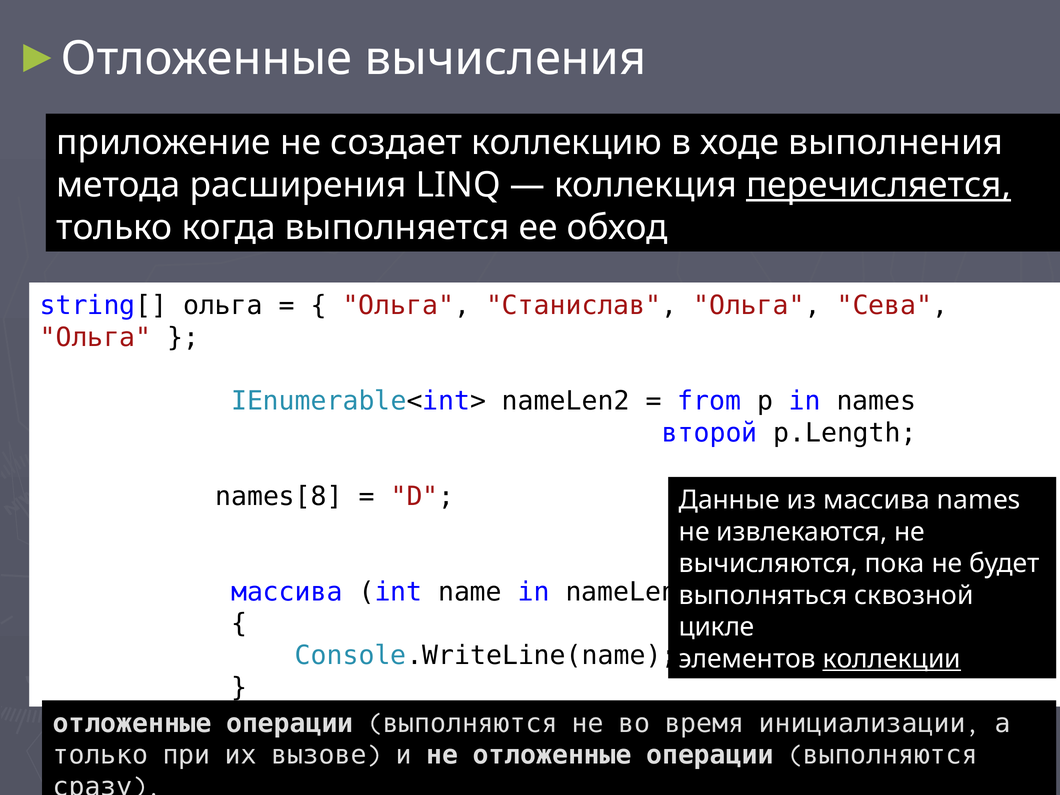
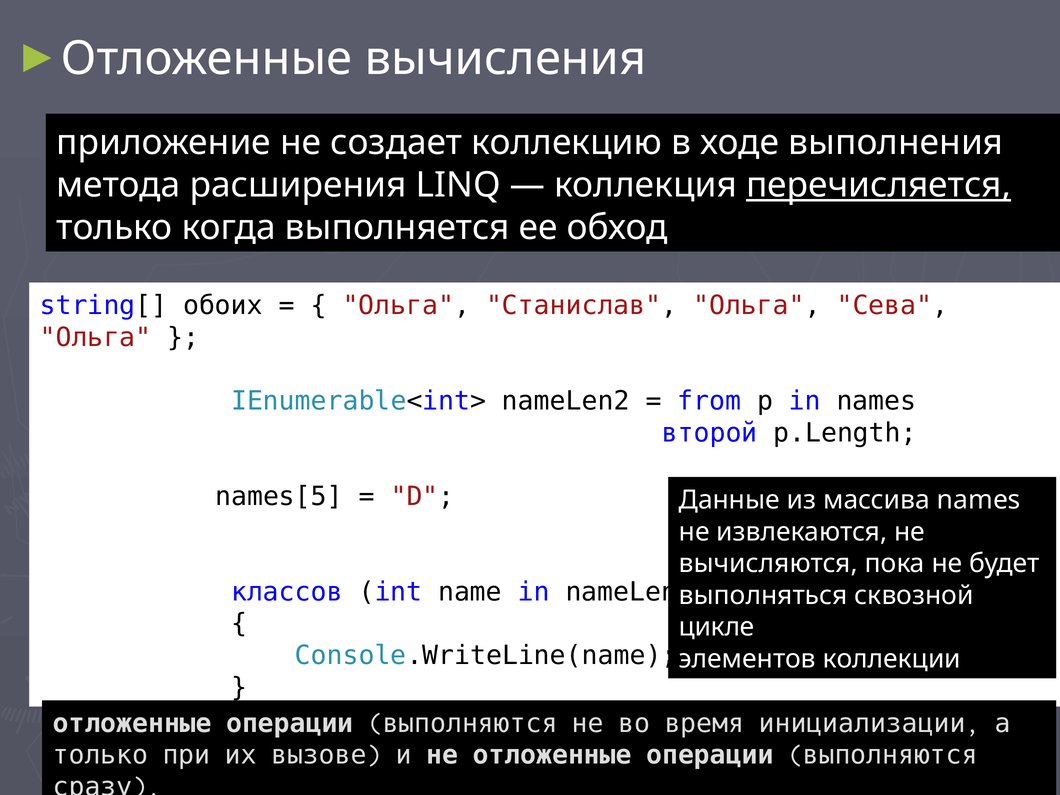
string[ ольга: ольга -> обоих (223, 306)
names[8: names[8 -> names[5 (279, 496)
массива: массива -> классов (287, 592)
коллекции underline: present -> none (892, 659)
